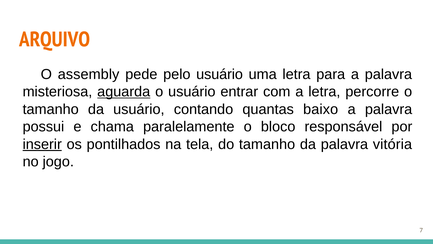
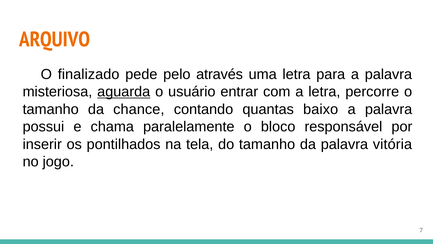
assembly: assembly -> finalizado (89, 74)
pelo usuário: usuário -> através (220, 74)
da usuário: usuário -> chance (139, 109)
inserir underline: present -> none (42, 144)
